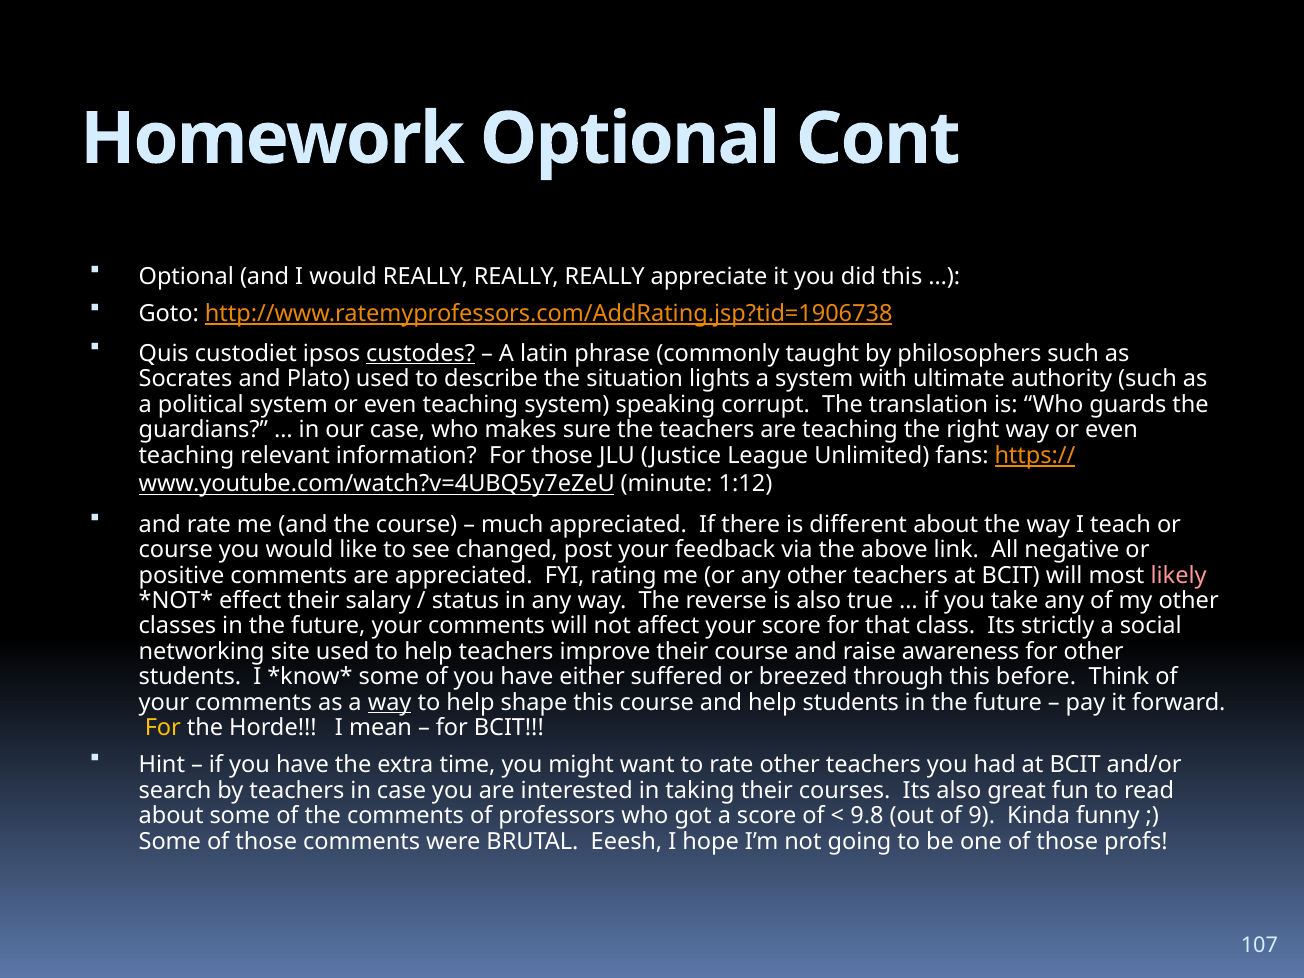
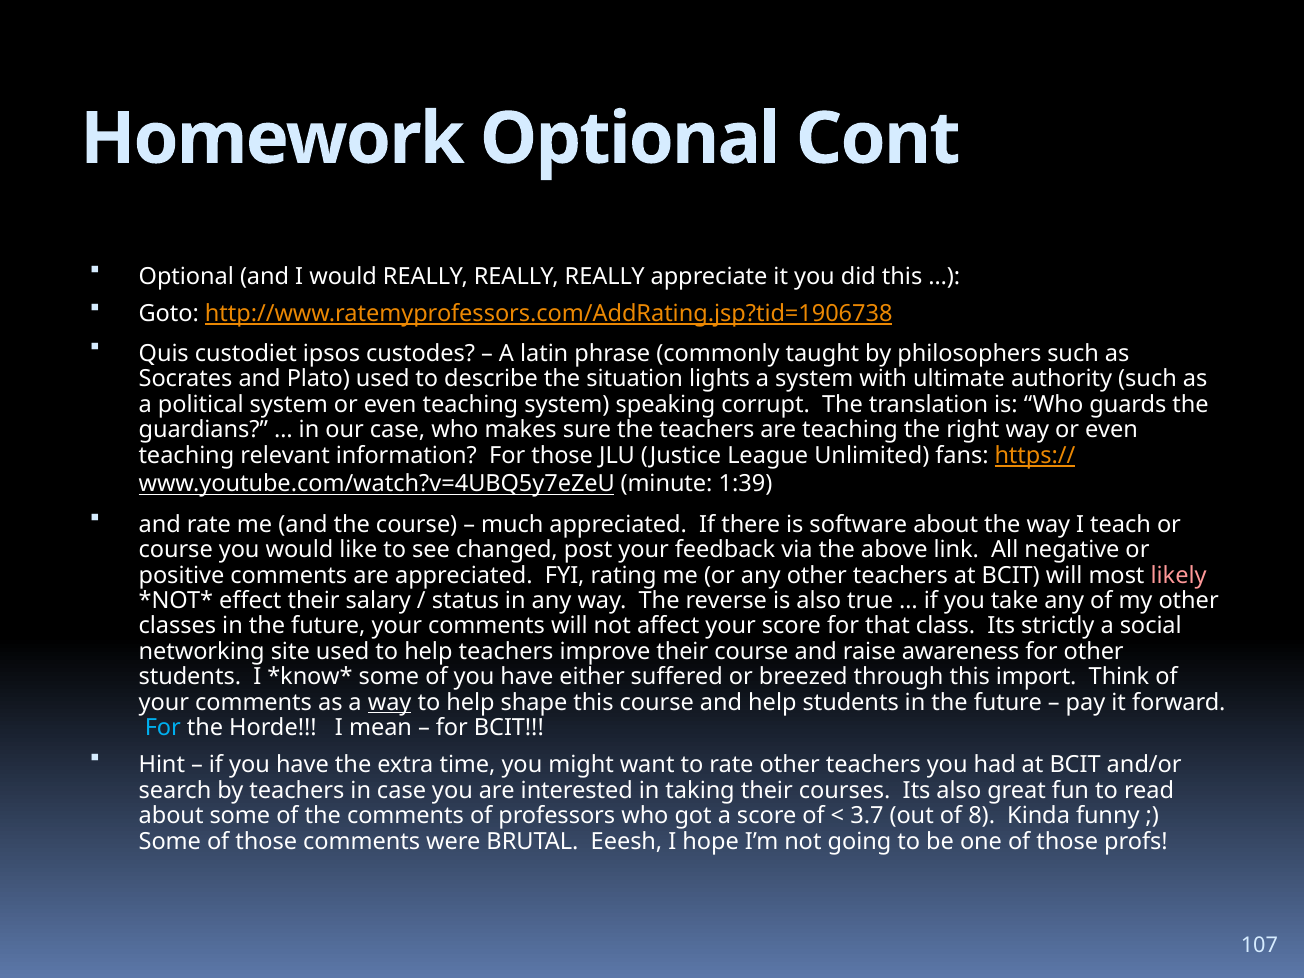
custodes underline: present -> none (421, 354)
1:12: 1:12 -> 1:39 (745, 484)
different: different -> software (858, 524)
before: before -> import (1036, 677)
For colour: yellow -> light blue (163, 728)
9.8: 9.8 -> 3.7 (867, 816)
9: 9 -> 8 (982, 816)
